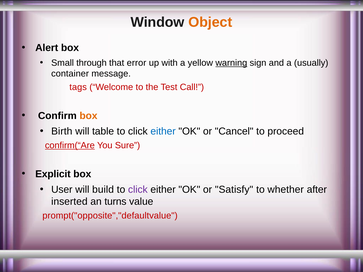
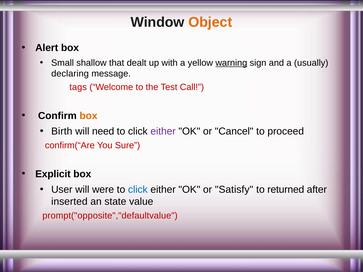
through: through -> shallow (91, 63)
error: error -> dealt (137, 63)
container: container -> declaring (70, 74)
table: table -> need (103, 131)
either colour: blue -> purple (163, 131)
confirm(“Are underline: present -> none (70, 145)
build: build -> were (103, 190)
click colour: purple -> blue (138, 190)
whether: whether -> returned (286, 190)
turns: turns -> state (115, 202)
